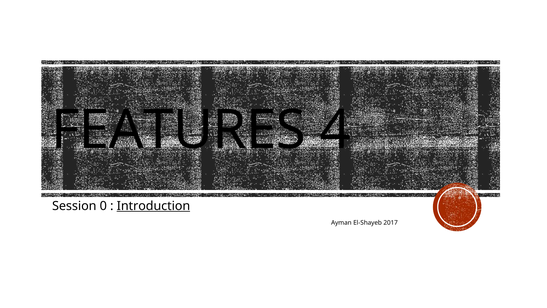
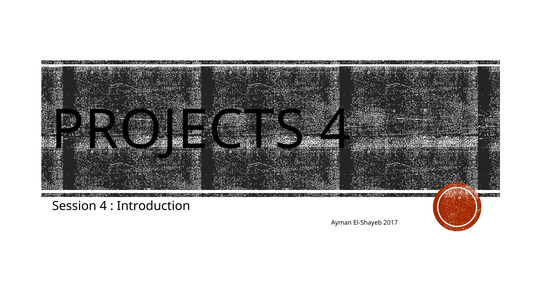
FEATURES: FEATURES -> PROJECTS (178, 130)
Session 0: 0 -> 4 (103, 206)
Introduction underline: present -> none (153, 206)
